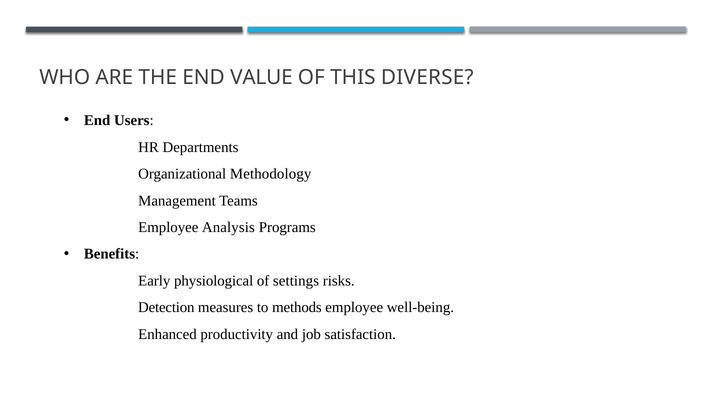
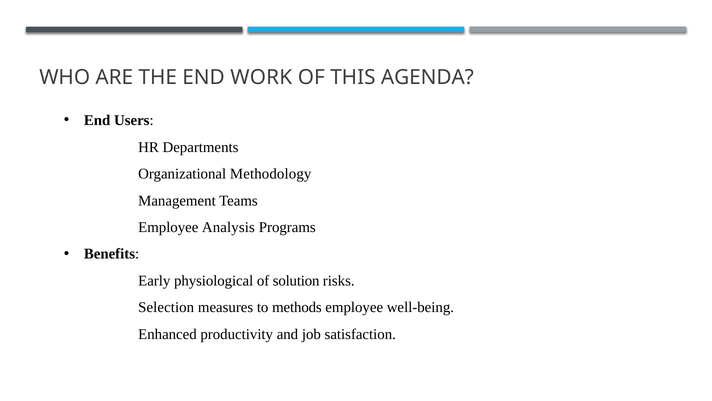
VALUE: VALUE -> WORK (261, 77)
DIVERSE: DIVERSE -> AGENDA (427, 77)
settings: settings -> solution (296, 280)
Detection: Detection -> Selection (166, 307)
